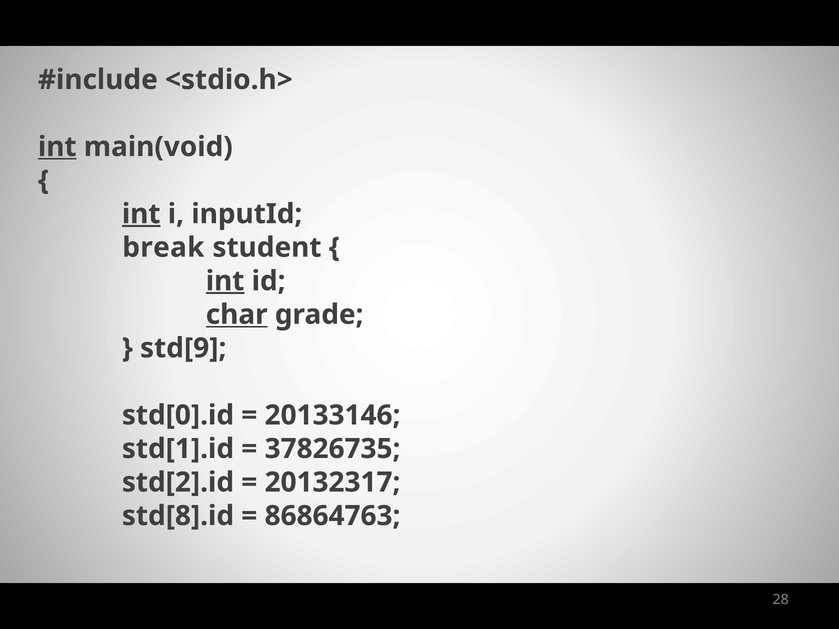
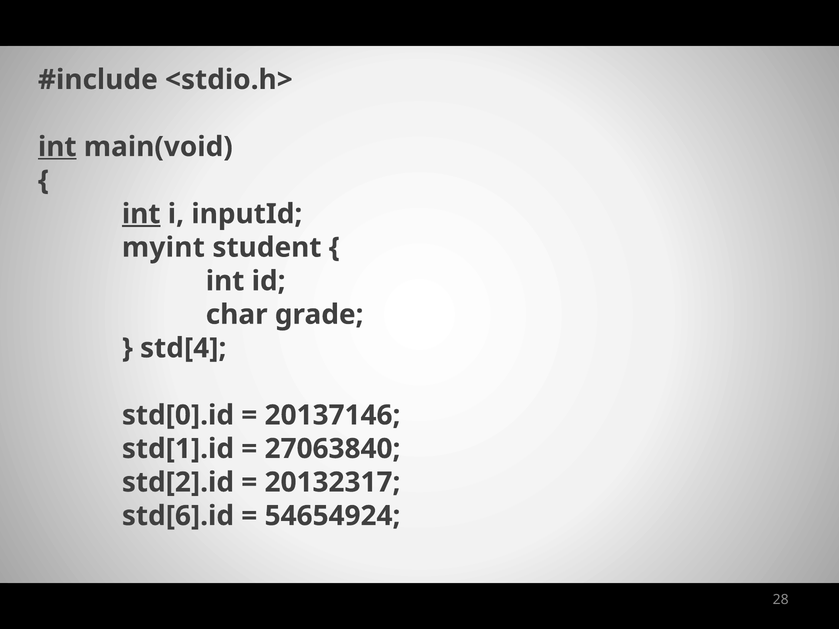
break: break -> myint (163, 248)
int underline: present -> none (225, 281)
char underline: present -> none (237, 315)
std[9: std[9 -> std[4 (183, 348)
20133146: 20133146 -> 20137146 (333, 415)
37826735: 37826735 -> 27063840 (333, 449)
std[8].id: std[8].id -> std[6].id (178, 516)
86864763: 86864763 -> 54654924 (333, 516)
